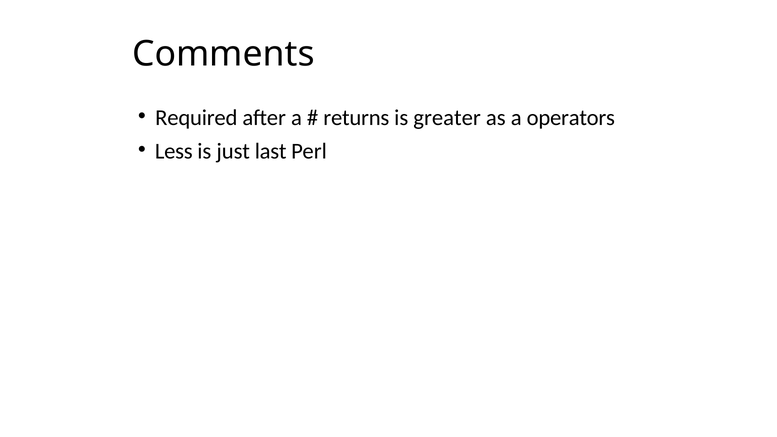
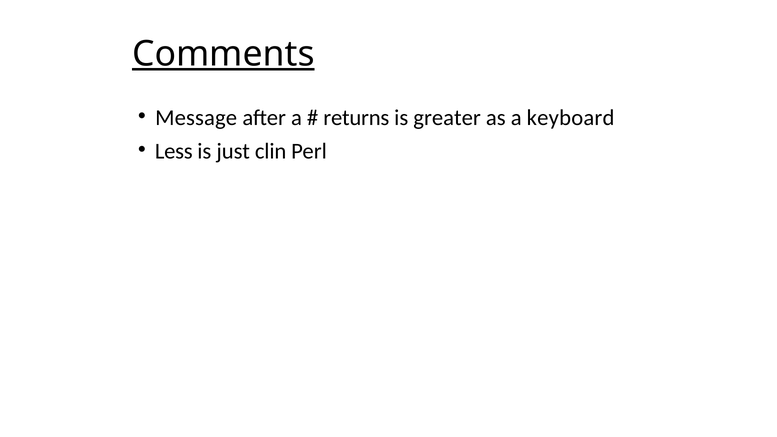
Comments underline: none -> present (223, 54)
Required: Required -> Message (196, 118)
operators: operators -> keyboard (571, 118)
last: last -> clin (271, 151)
